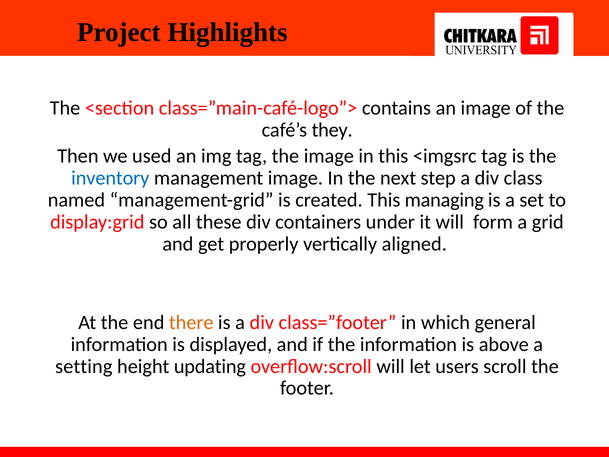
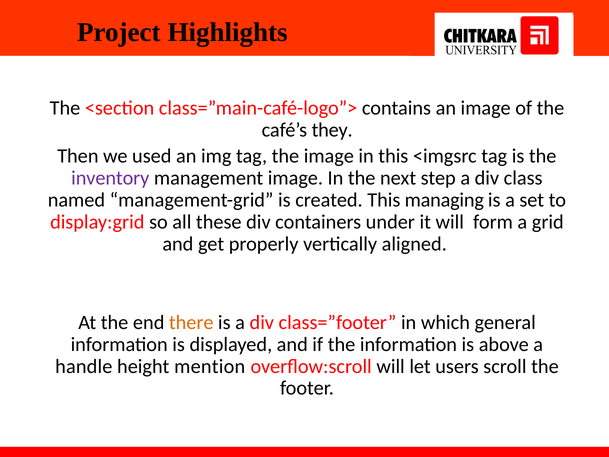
inventory colour: blue -> purple (110, 178)
setting: setting -> handle (84, 366)
updating: updating -> mention (210, 366)
